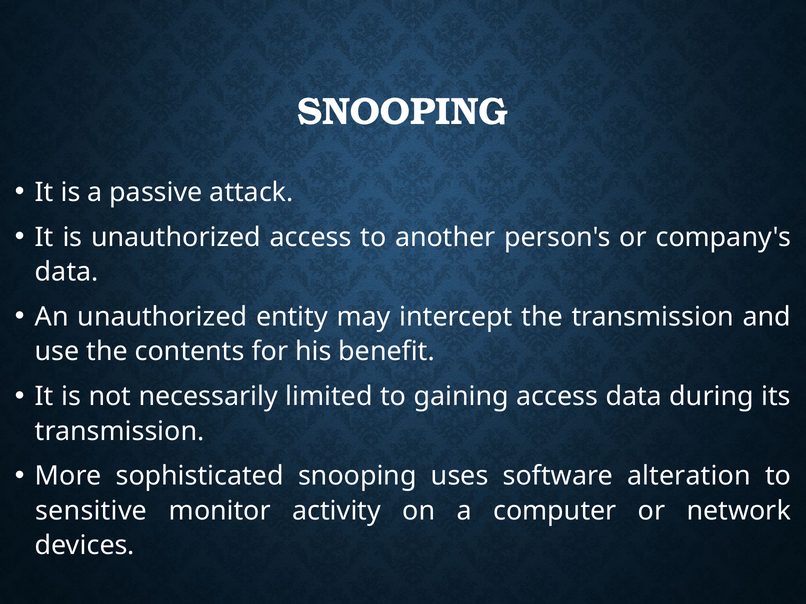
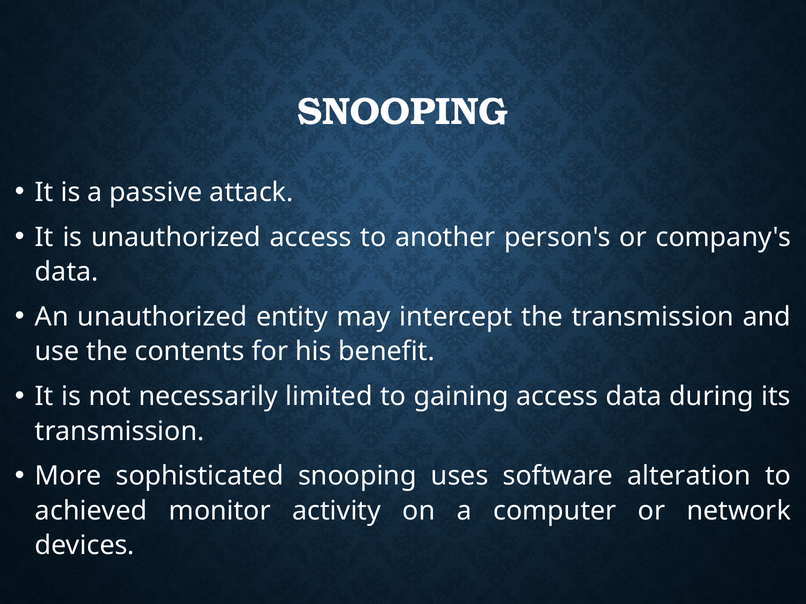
sensitive: sensitive -> achieved (91, 511)
